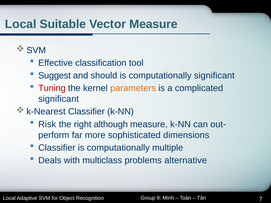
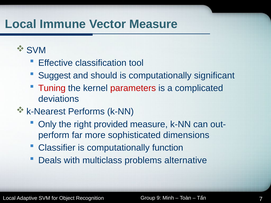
Suitable: Suitable -> Immune (63, 24)
parameters colour: orange -> red (133, 88)
significant: significant -> deviations (59, 99)
Classifier: Classifier -> Performs (86, 112)
Risk: Risk -> Only (47, 124)
although: although -> provided (111, 124)
multiple: multiple -> function (168, 148)
